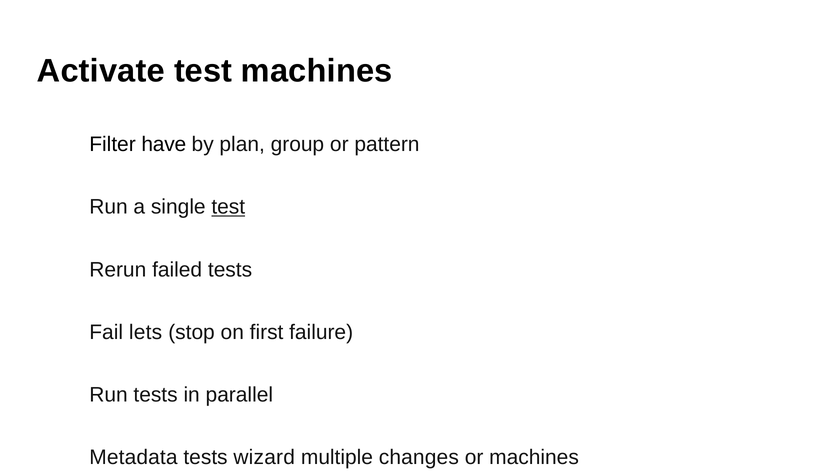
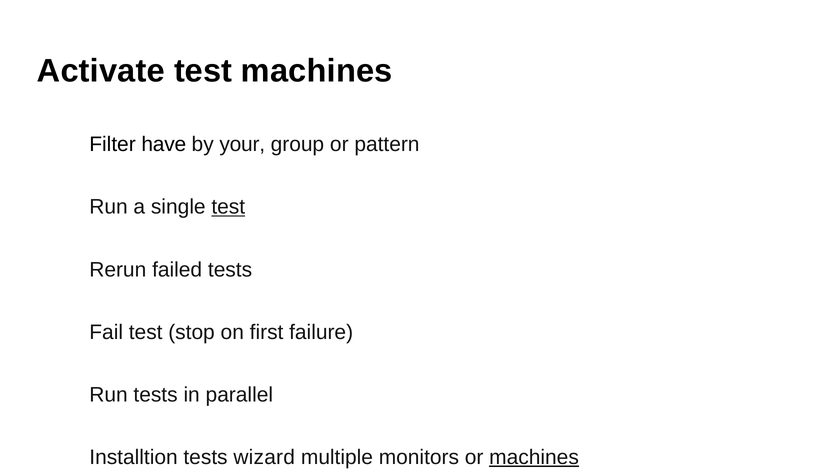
plan: plan -> your (242, 144)
Fail lets: lets -> test (146, 332)
Metadata: Metadata -> Installtion (134, 457)
changes: changes -> monitors (419, 457)
machines underline: none -> present (534, 457)
